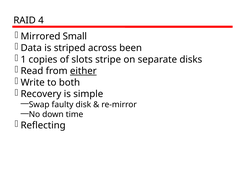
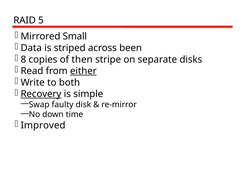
4: 4 -> 5 (41, 20)
1: 1 -> 8 (23, 60)
slots: slots -> then (82, 60)
Recovery underline: none -> present (41, 94)
Reflecting: Reflecting -> Improved (43, 125)
